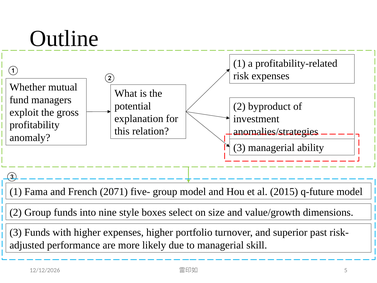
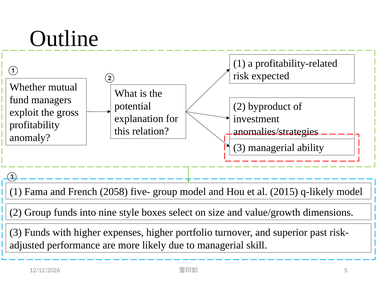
risk expenses: expenses -> expected (270, 76)
2071: 2071 -> 2058 (114, 192)
q-future: q-future -> q-likely (317, 192)
